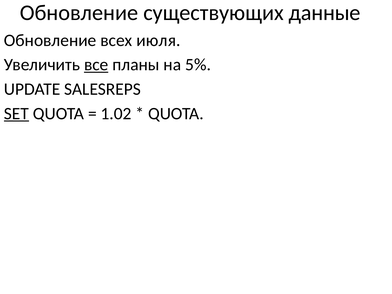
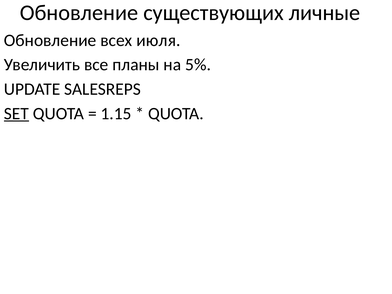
данные: данные -> личные (325, 13)
все underline: present -> none (96, 65)
1.02: 1.02 -> 1.15 (116, 114)
